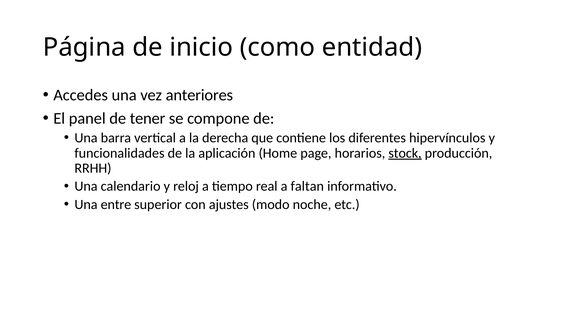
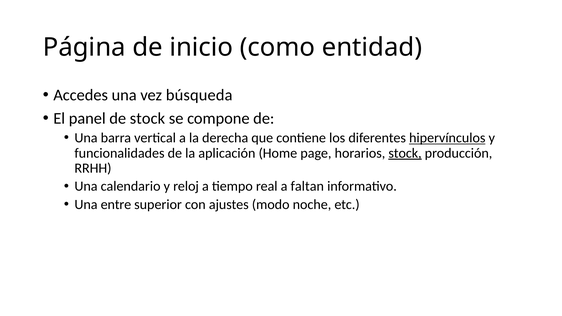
anteriores: anteriores -> búsqueda (199, 95)
de tener: tener -> stock (147, 119)
hipervínculos underline: none -> present (447, 138)
